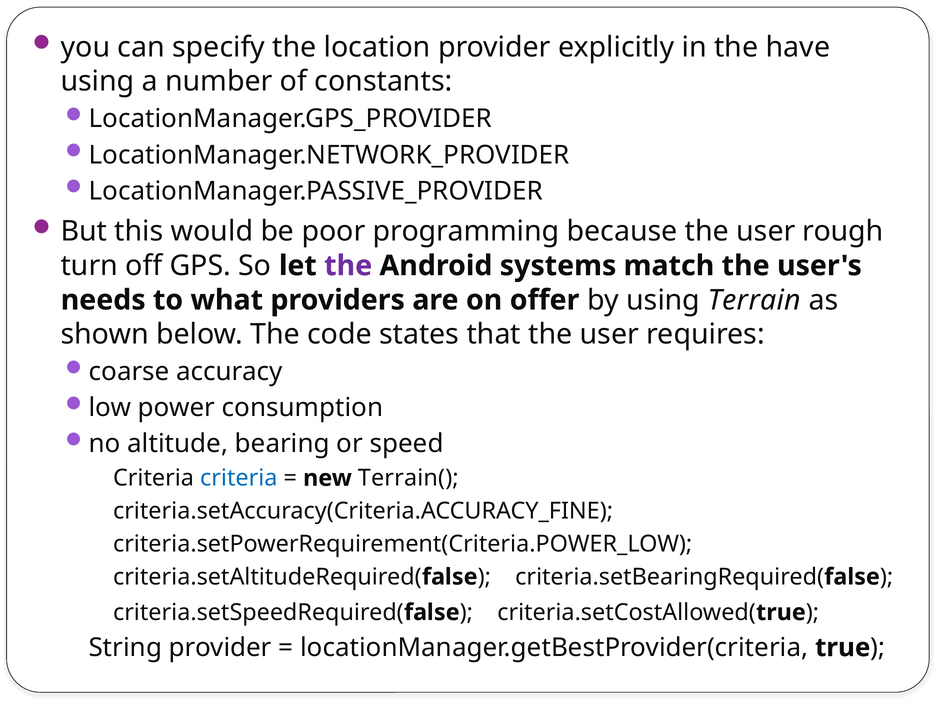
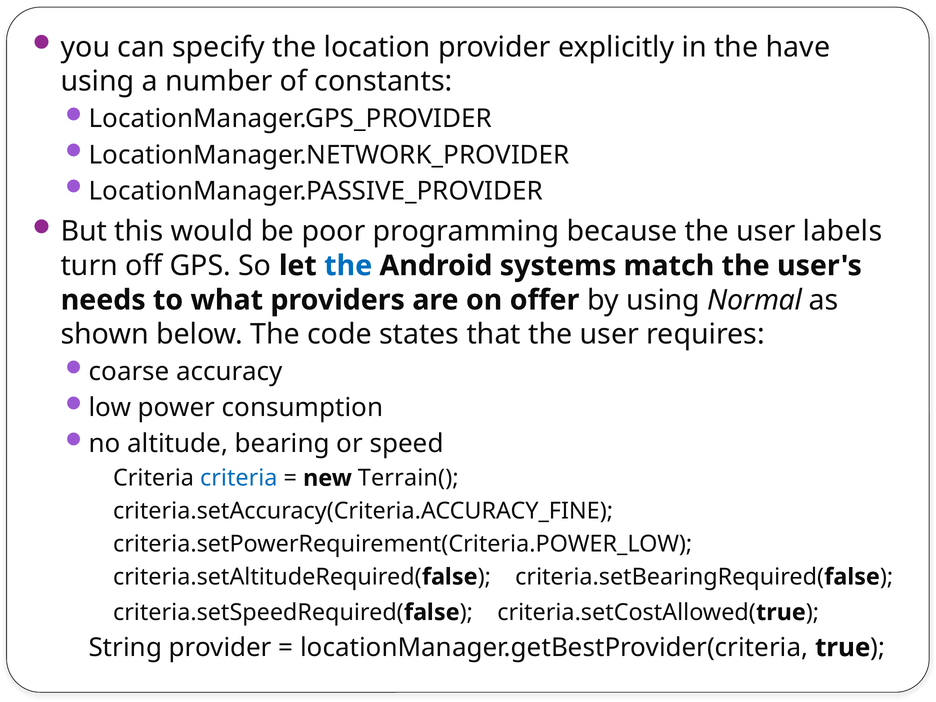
rough: rough -> labels (843, 231)
the colour: purple -> blue (348, 266)
Terrain: Terrain -> Normal (755, 300)
